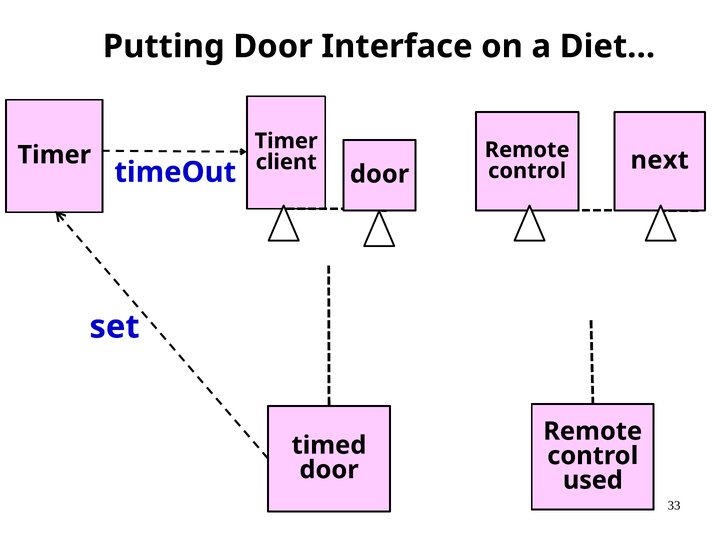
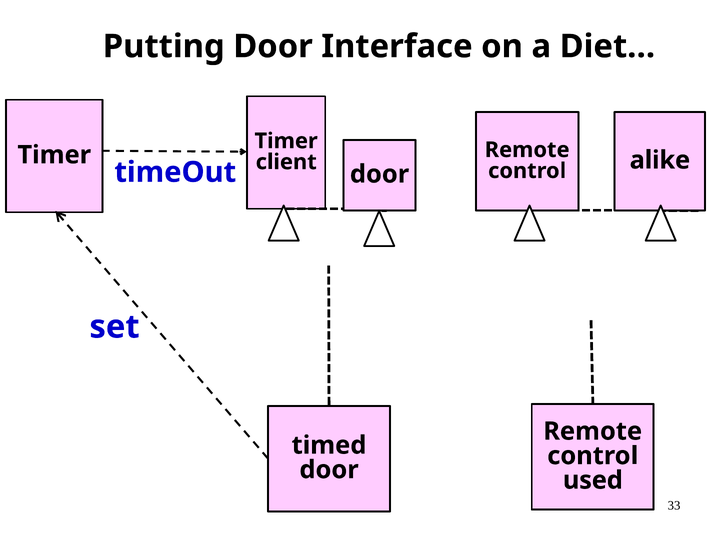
next: next -> alike (660, 160)
